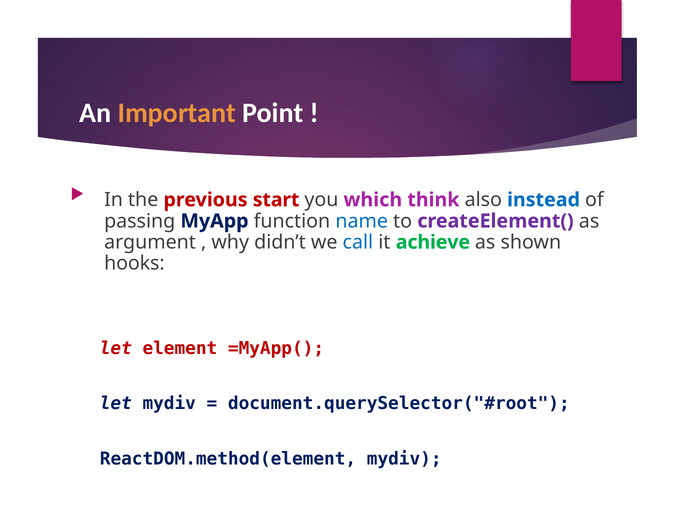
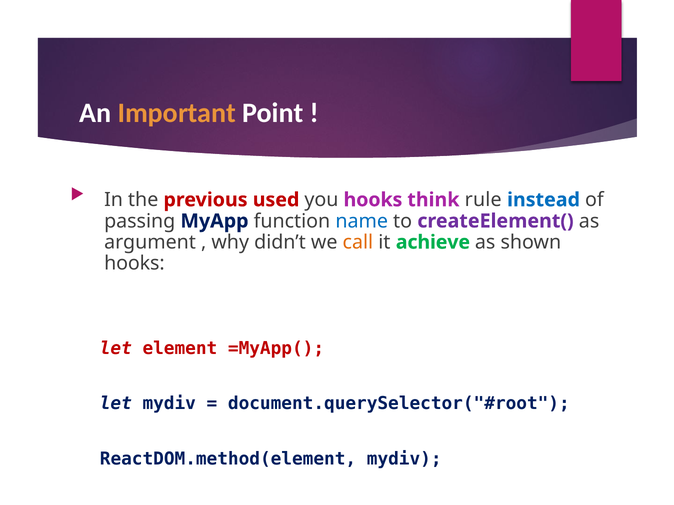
start: start -> used (276, 200)
you which: which -> hooks (373, 200)
also: also -> rule (483, 200)
call colour: blue -> orange (358, 242)
